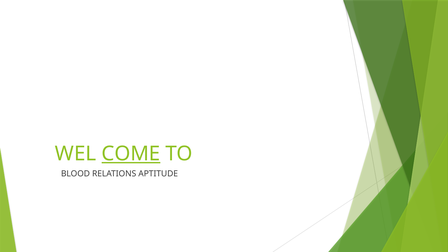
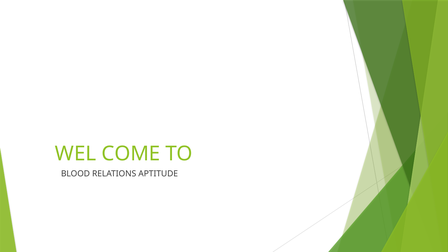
COME underline: present -> none (131, 154)
